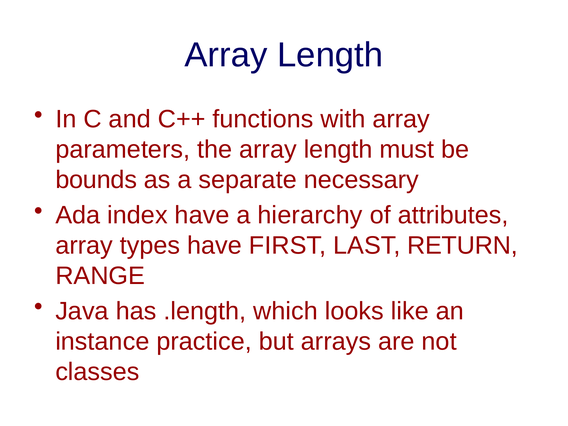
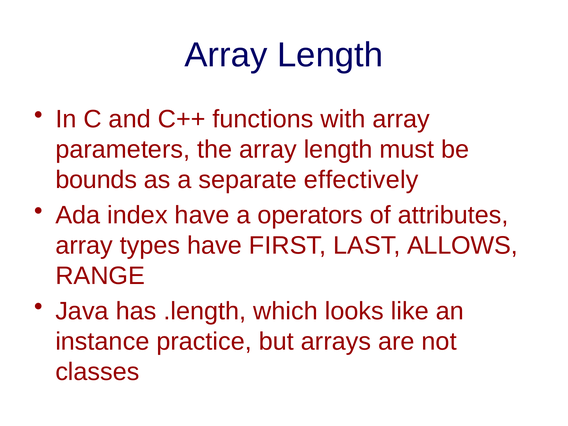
necessary: necessary -> effectively (361, 180)
hierarchy: hierarchy -> operators (310, 215)
RETURN: RETURN -> ALLOWS (462, 245)
